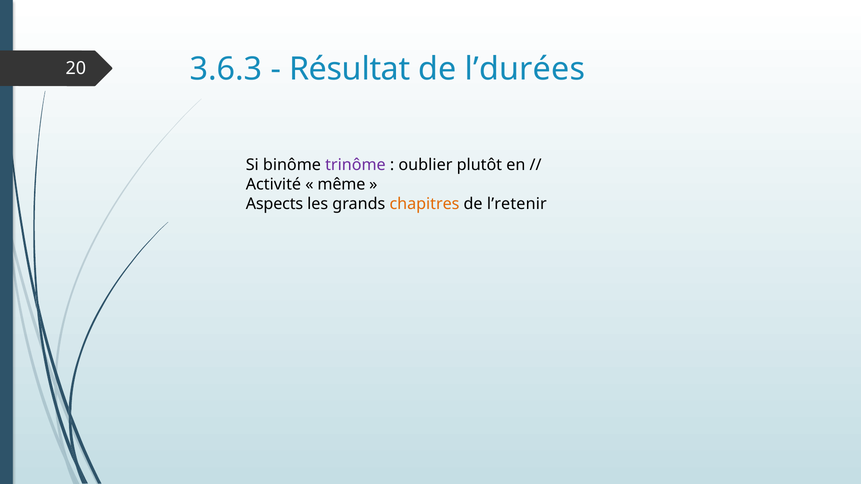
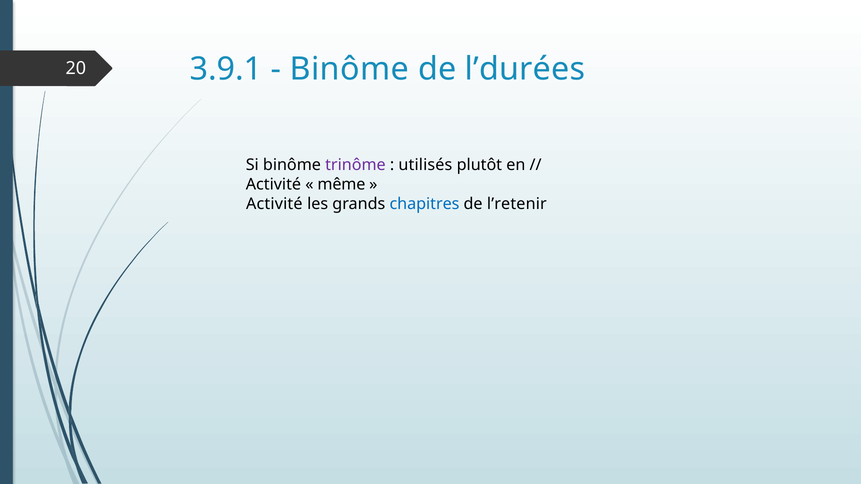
3.6.3: 3.6.3 -> 3.9.1 (226, 69)
Résultat: Résultat -> Binôme (349, 69)
oublier: oublier -> utilisés (425, 165)
Aspects: Aspects -> Activité (274, 204)
chapitres colour: orange -> blue (424, 204)
